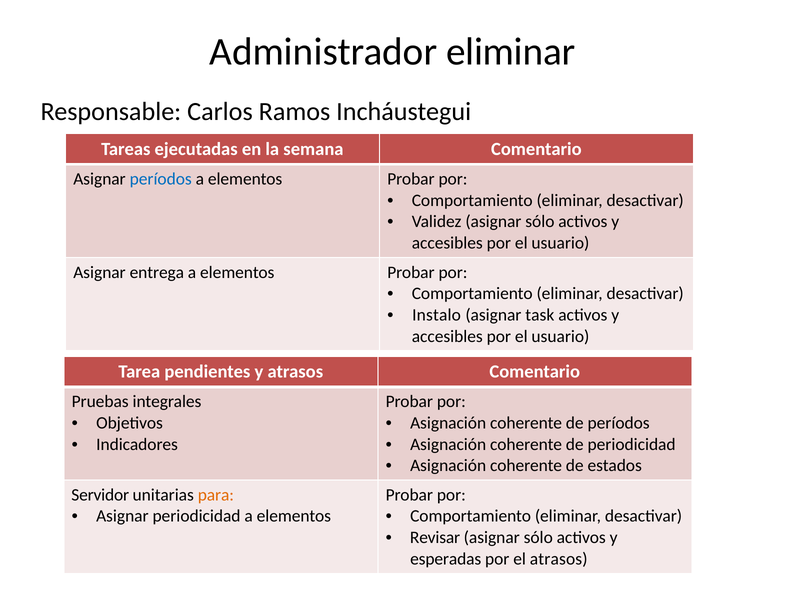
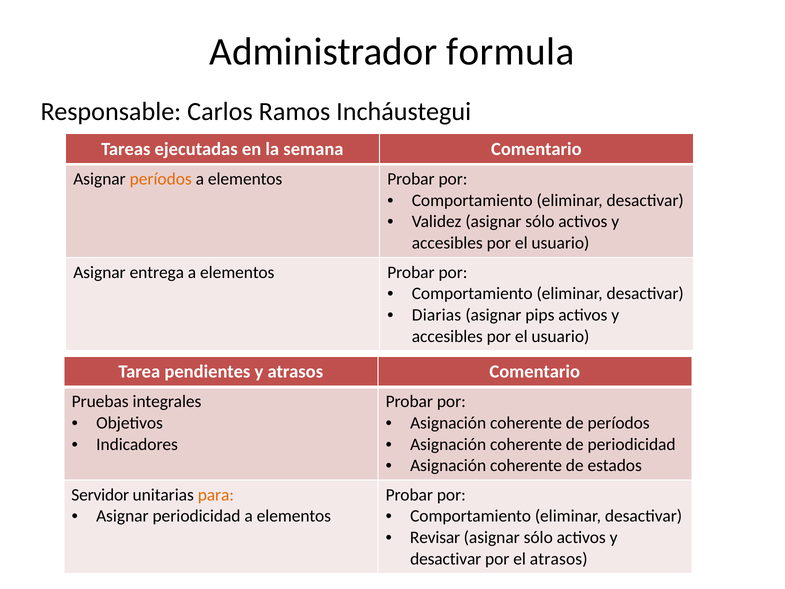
Administrador eliminar: eliminar -> formula (510, 52)
períodos colour: blue -> orange (161, 179)
Instalo: Instalo -> Diarias (437, 315)
task: task -> pips (540, 315)
esperadas: esperadas -> desactivar (446, 559)
